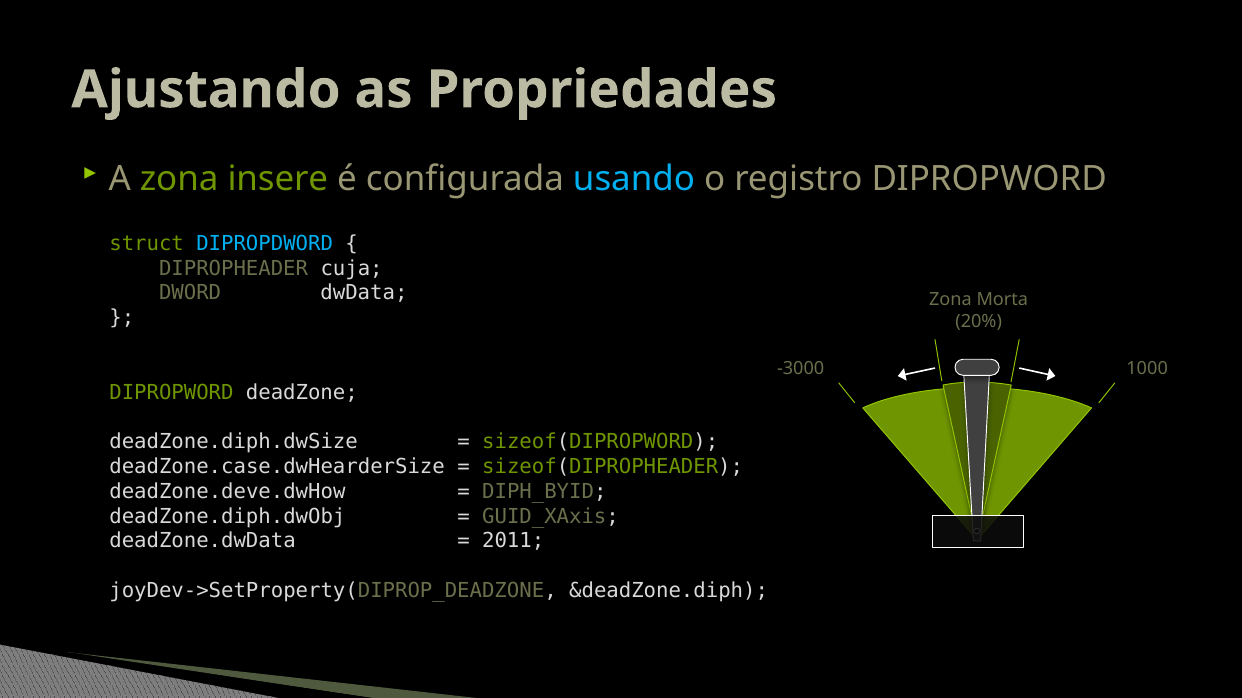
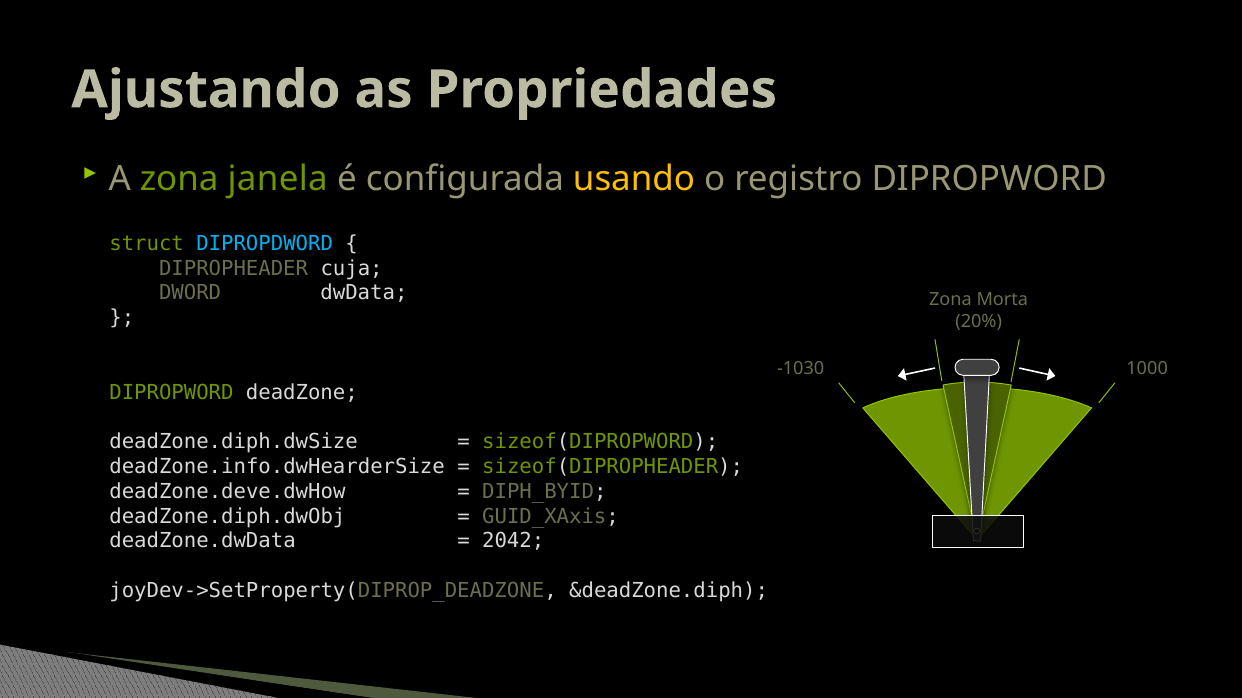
insere: insere -> janela (278, 179)
usando colour: light blue -> yellow (634, 179)
-3000: -3000 -> -1030 (801, 369)
deadZone.case.dwHearderSize: deadZone.case.dwHearderSize -> deadZone.info.dwHearderSize (277, 467)
2011: 2011 -> 2042 (513, 542)
